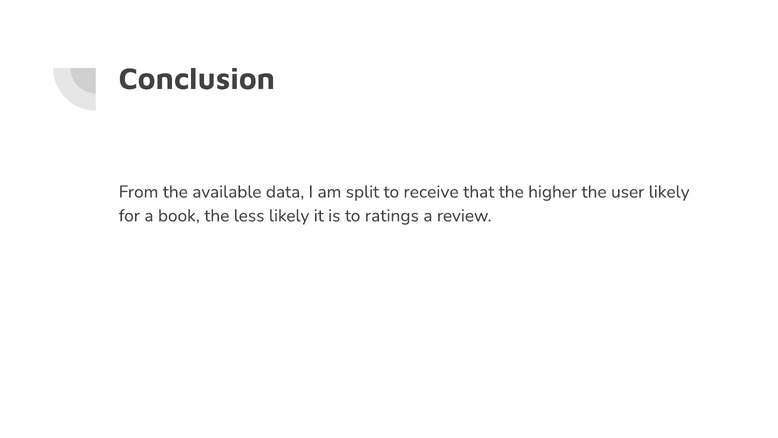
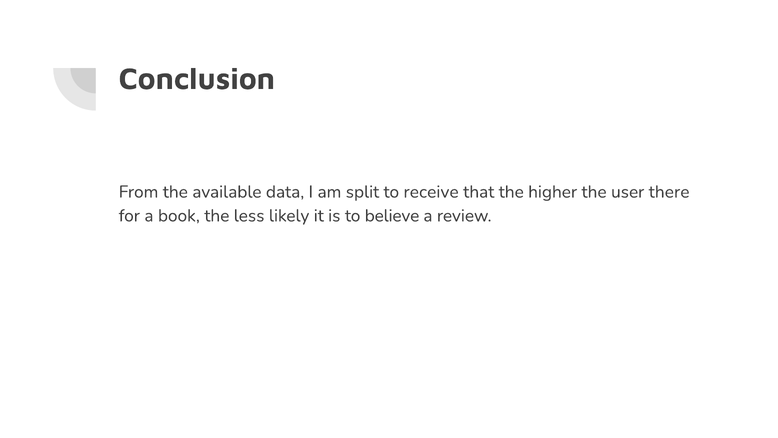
user likely: likely -> there (669, 192)
ratings: ratings -> believe (392, 216)
